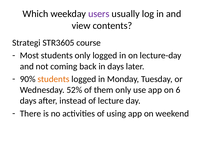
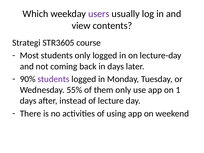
students colour: orange -> purple (54, 79)
52%: 52% -> 55% (74, 90)
6: 6 -> 1 (178, 90)
